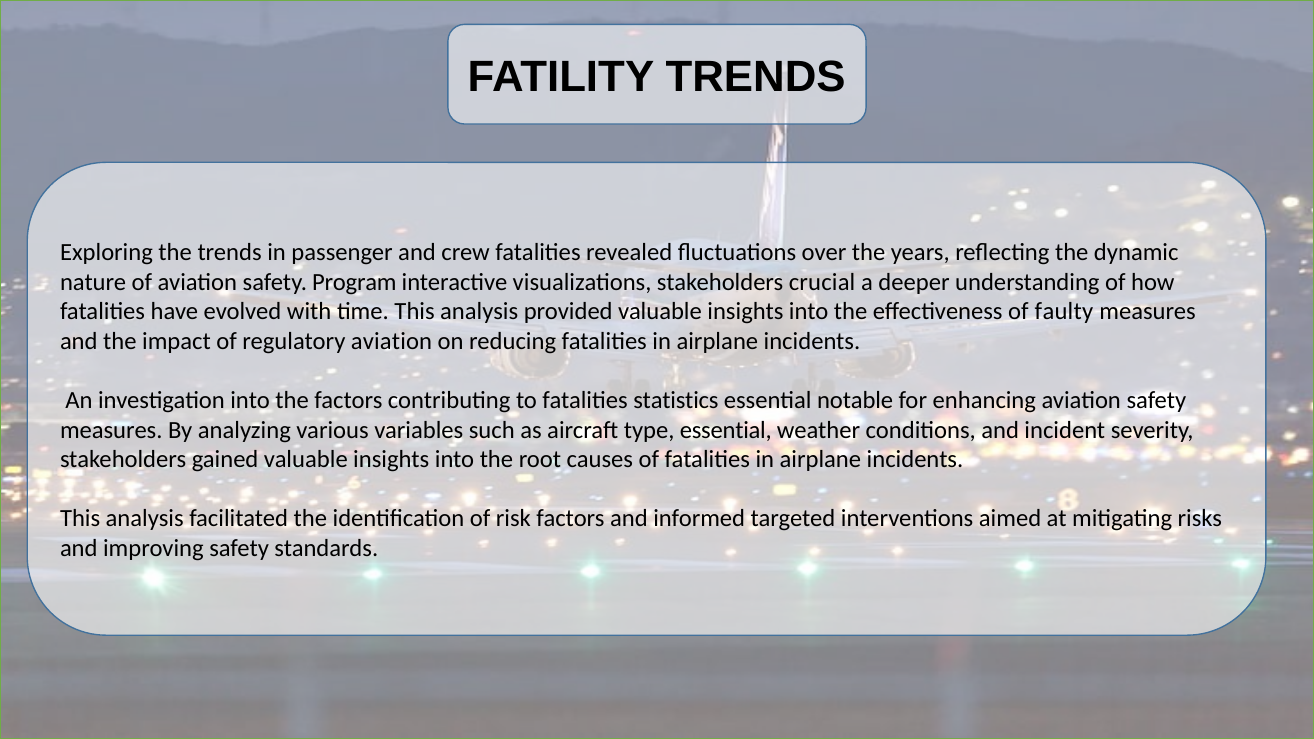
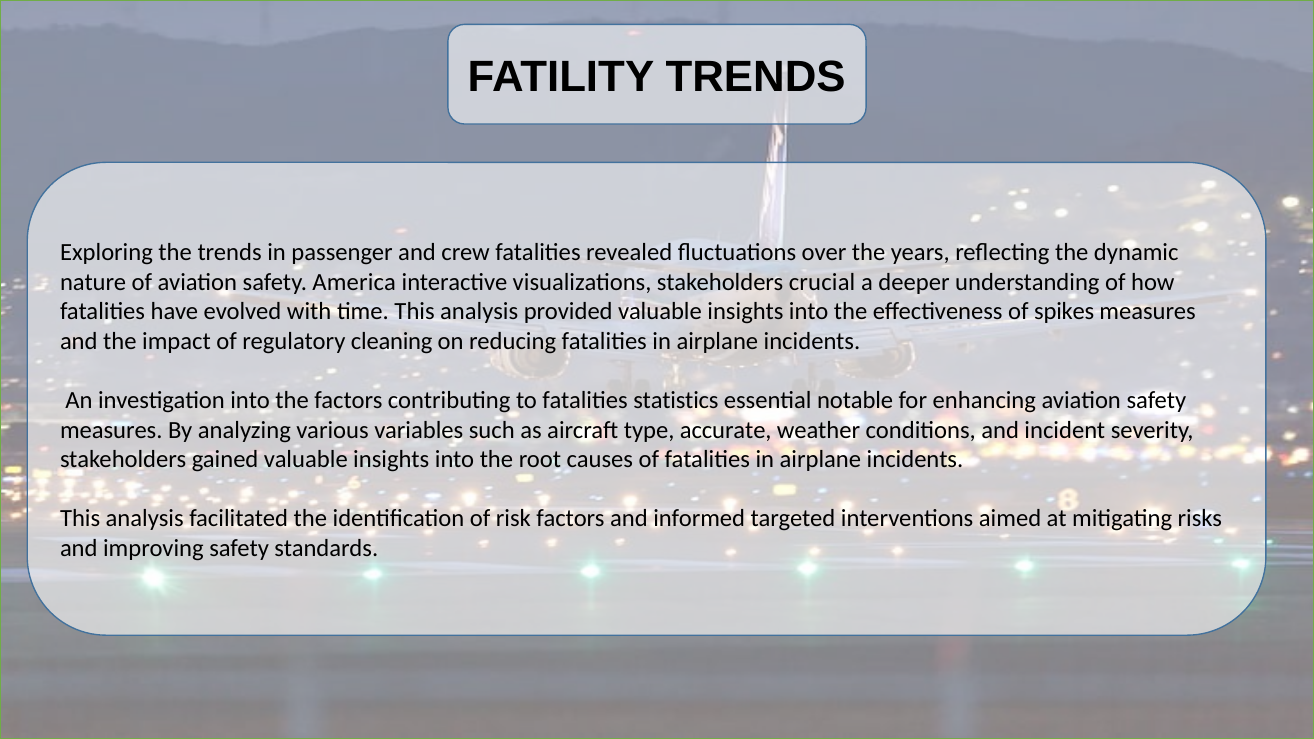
Program: Program -> America (354, 282)
faulty: faulty -> spikes (1064, 312)
regulatory aviation: aviation -> cleaning (392, 341)
type essential: essential -> accurate (726, 430)
